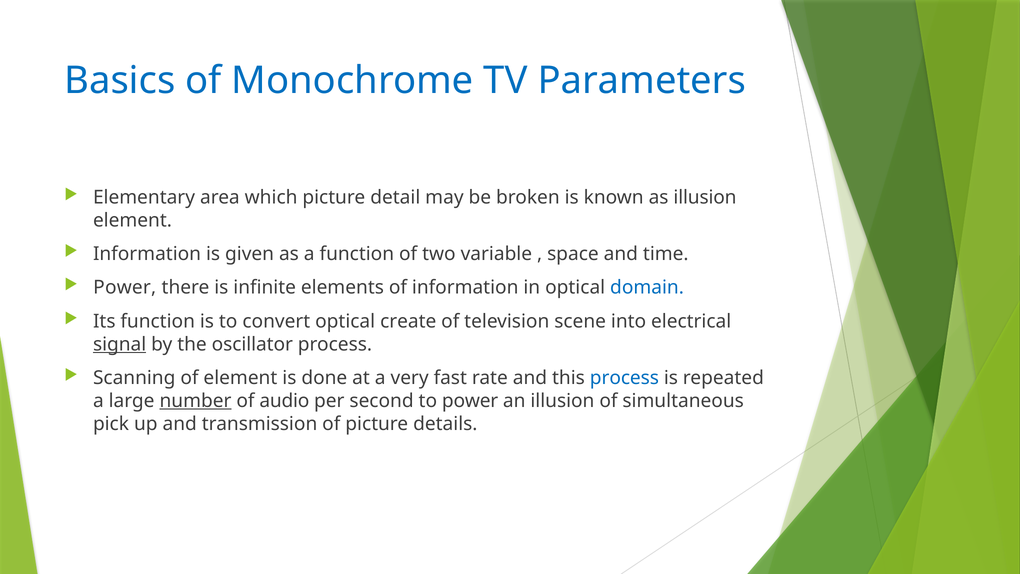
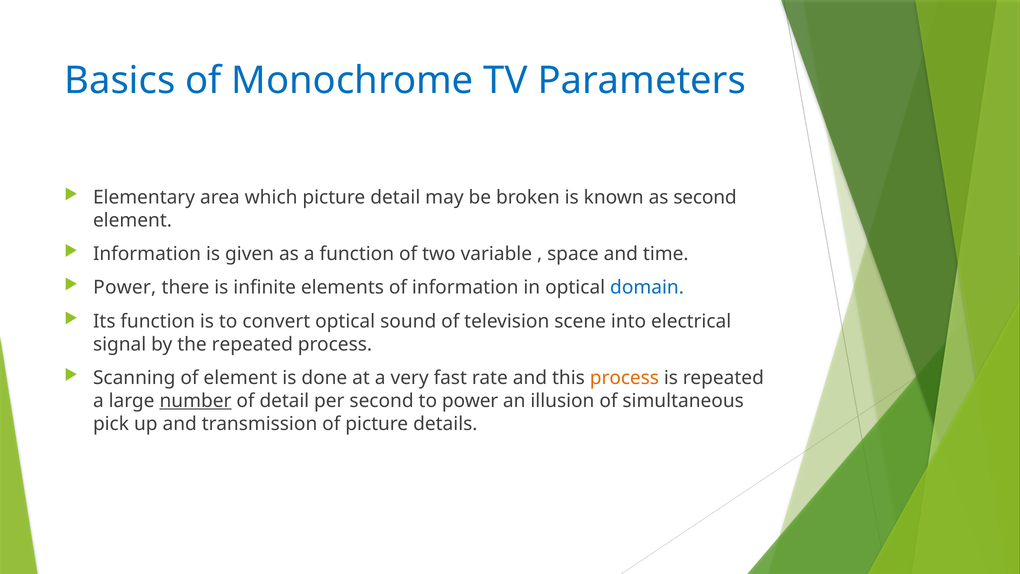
as illusion: illusion -> second (705, 197)
create: create -> sound (408, 321)
signal underline: present -> none (120, 344)
the oscillator: oscillator -> repeated (252, 344)
process colour: blue -> orange (624, 378)
of audio: audio -> detail (284, 401)
